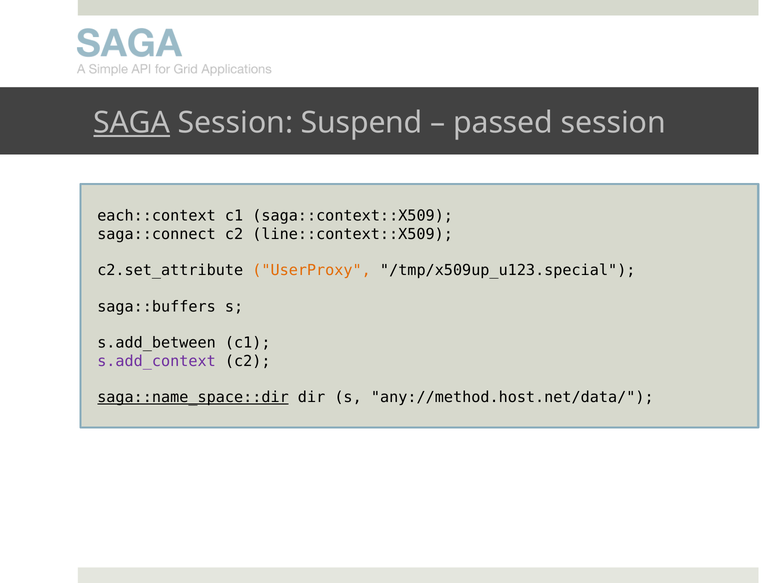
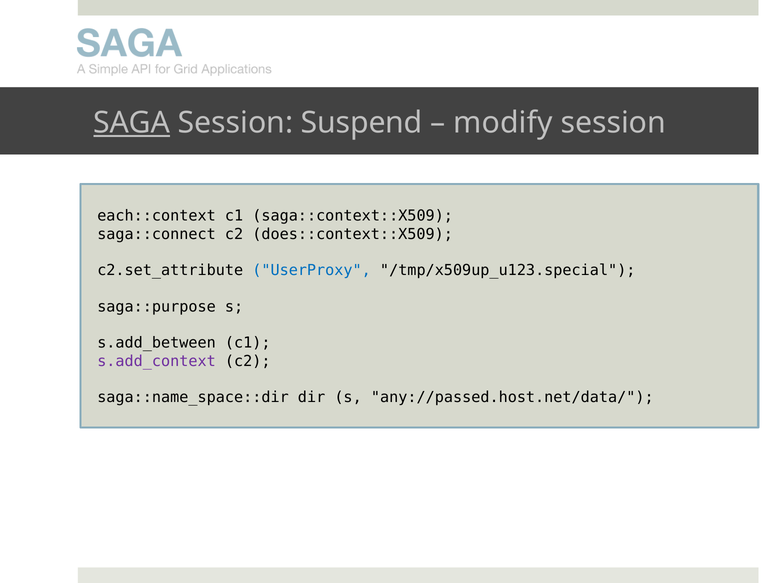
passed: passed -> modify (503, 123)
line::context::X509: line::context::X509 -> does::context::X509 (353, 234)
UserProxy colour: orange -> blue (312, 271)
saga::buffers: saga::buffers -> saga::purpose (157, 307)
saga::name_space::dir underline: present -> none (193, 398)
any://method.host.net/data/: any://method.host.net/data/ -> any://passed.host.net/data/ (512, 398)
